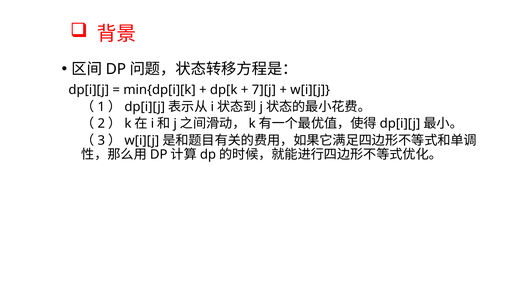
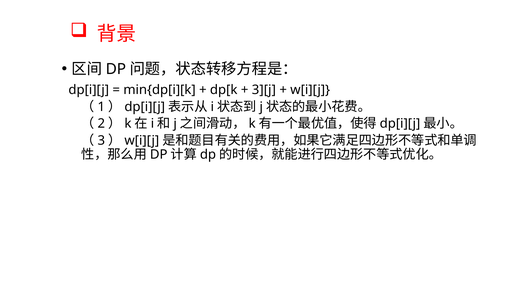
7][j: 7][j -> 3][j (264, 90)
